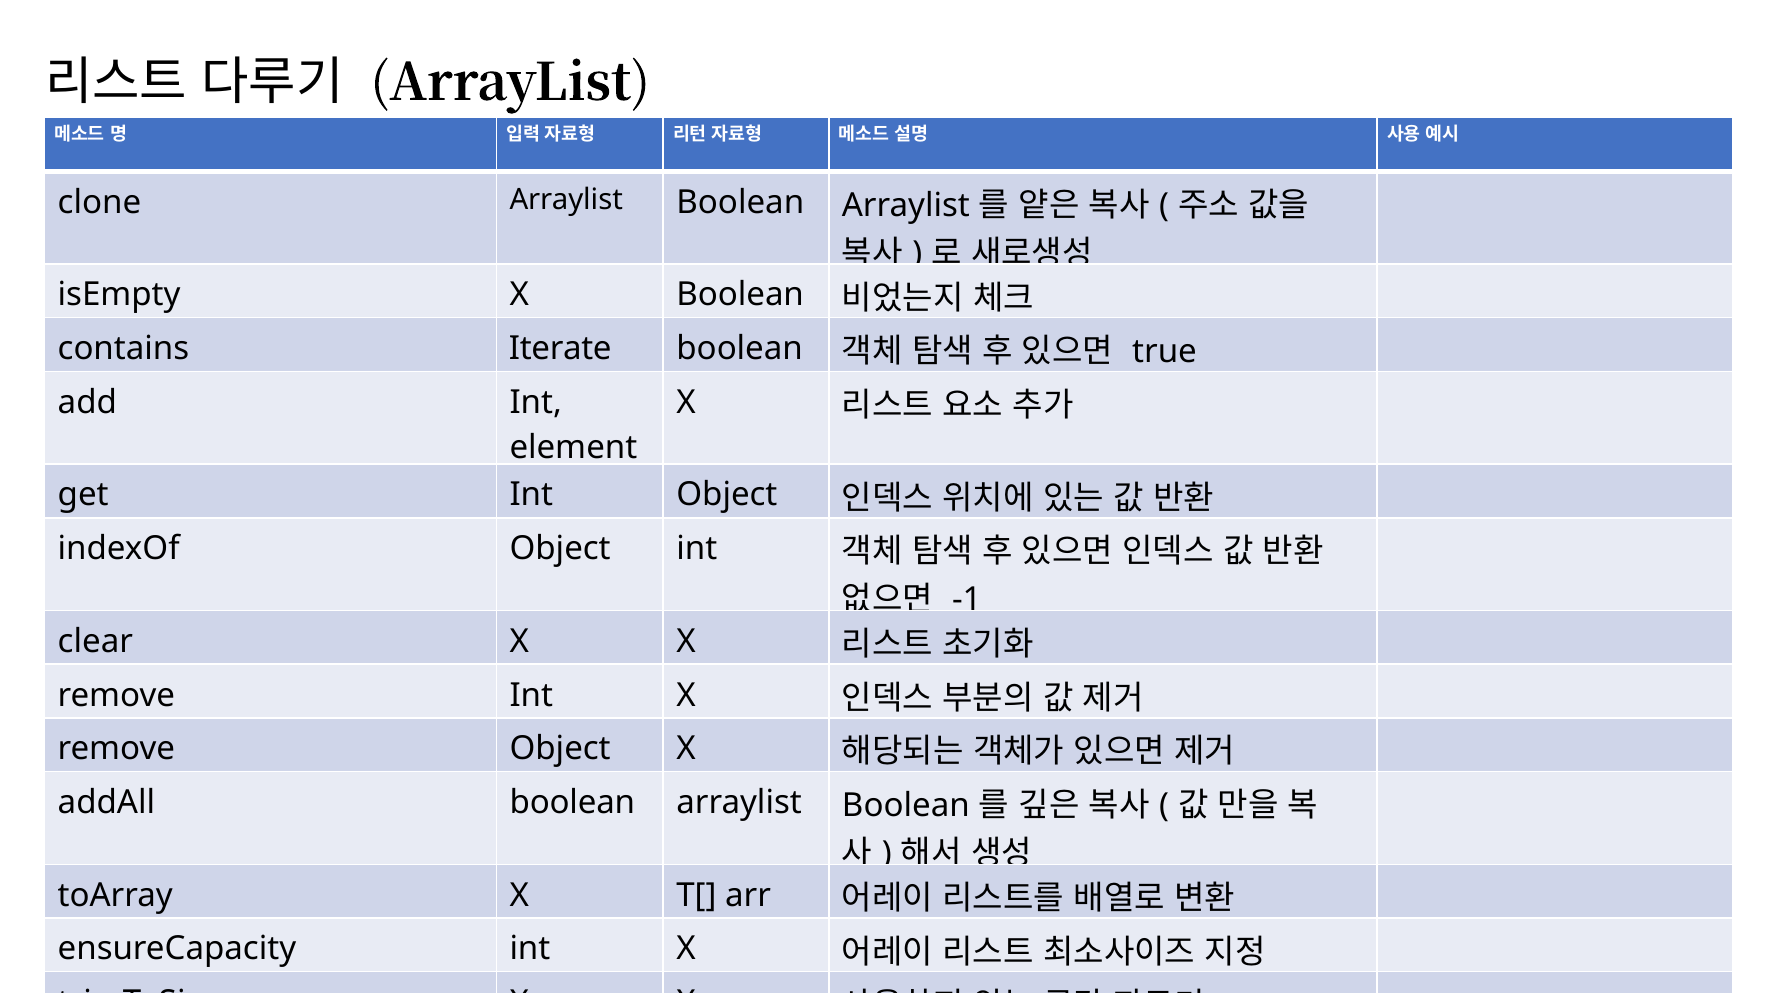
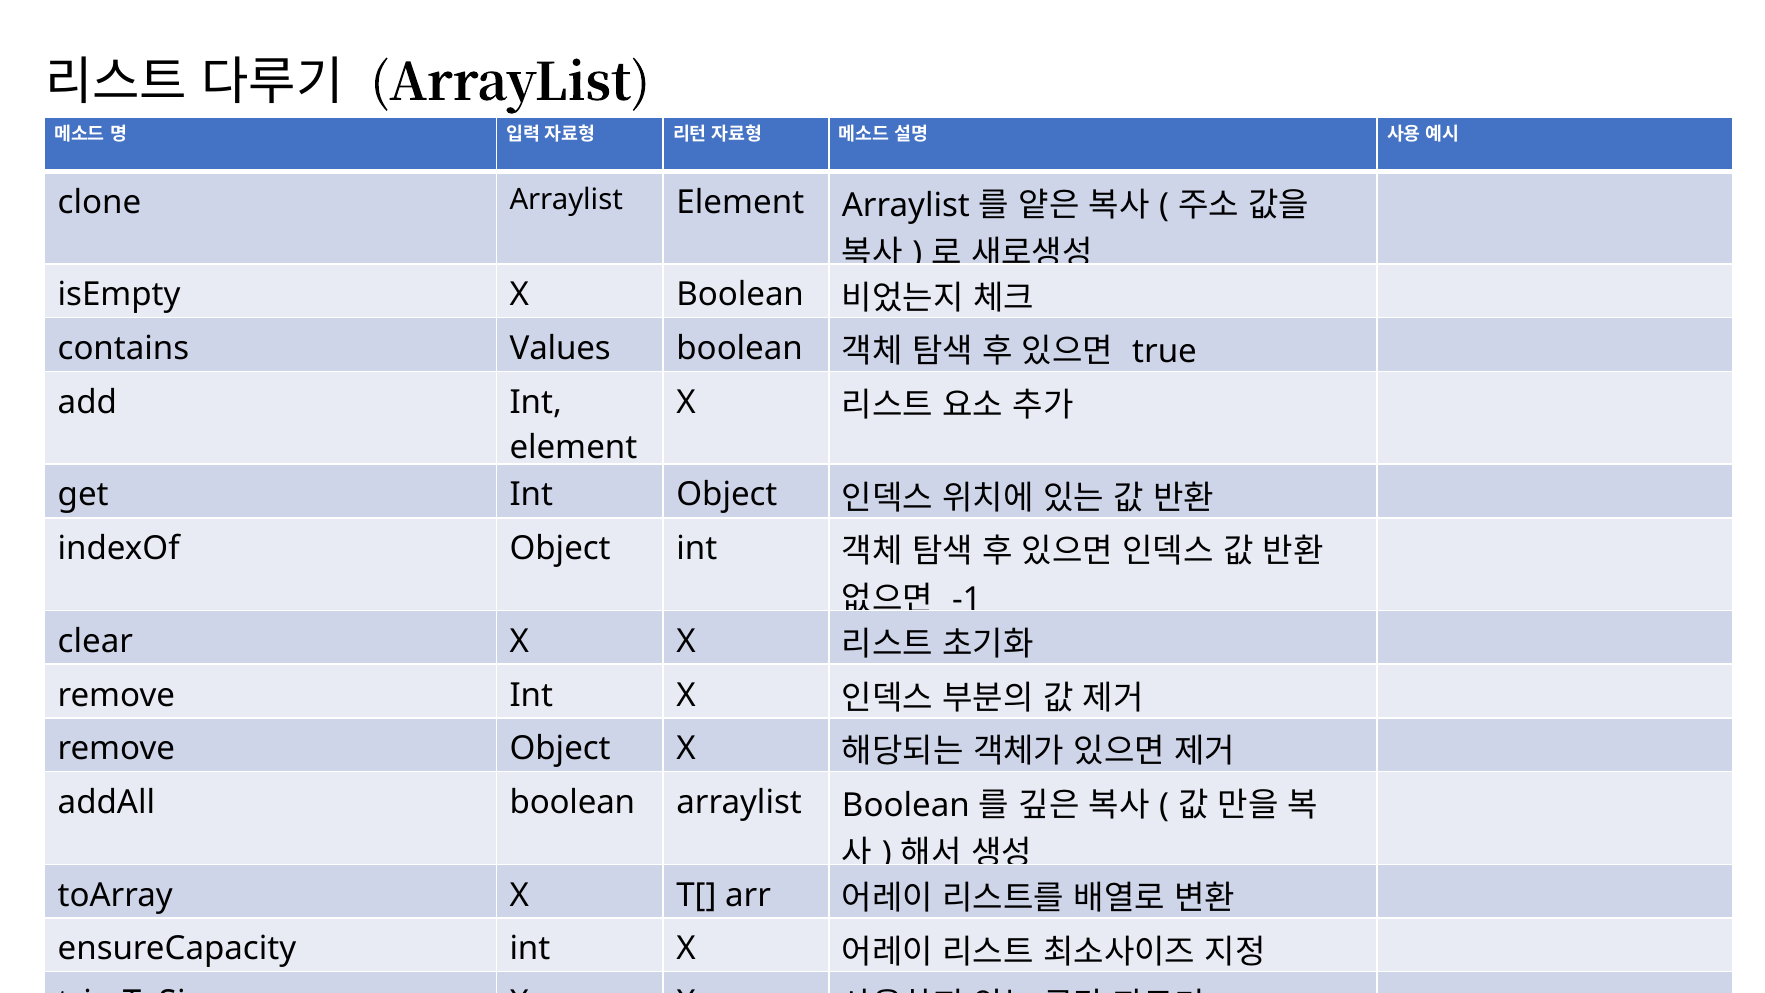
clone Arraylist Boolean: Boolean -> Element (740, 202)
Iterate: Iterate -> Values (560, 349)
